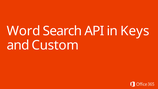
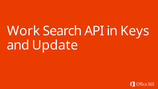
Word: Word -> Work (23, 31)
Custom: Custom -> Update (55, 45)
